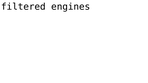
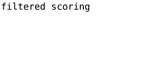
engines: engines -> scoring (71, 7)
